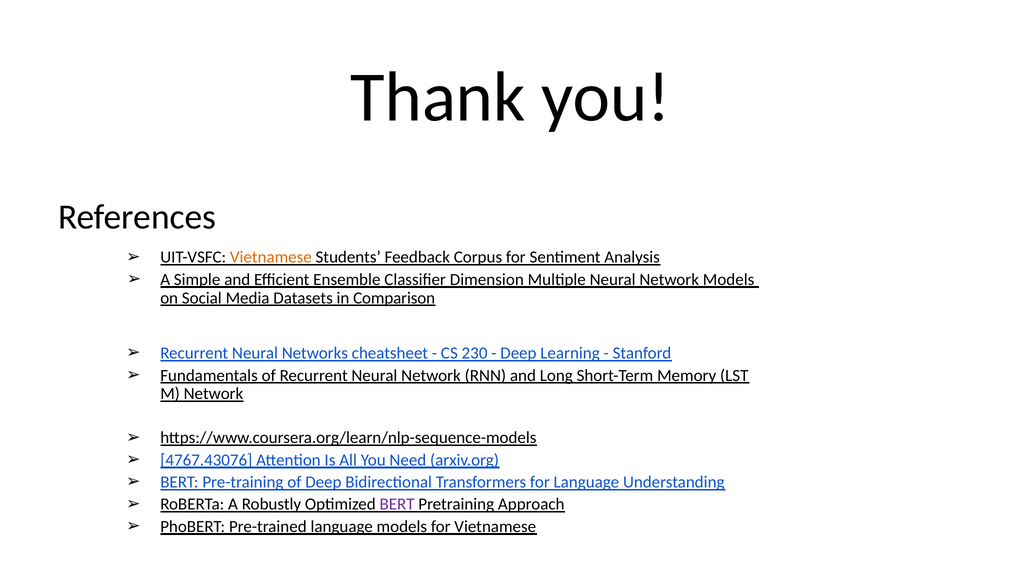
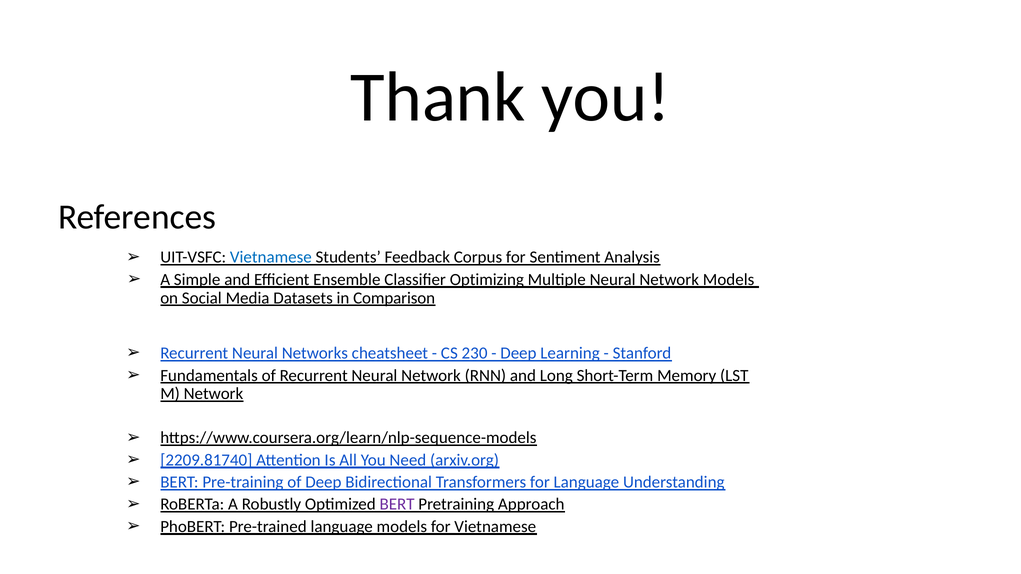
Vietnamese colour: orange -> blue (271, 257)
Dimension: Dimension -> Optimizing (487, 280)
4767.43076: 4767.43076 -> 2209.81740 (206, 460)
